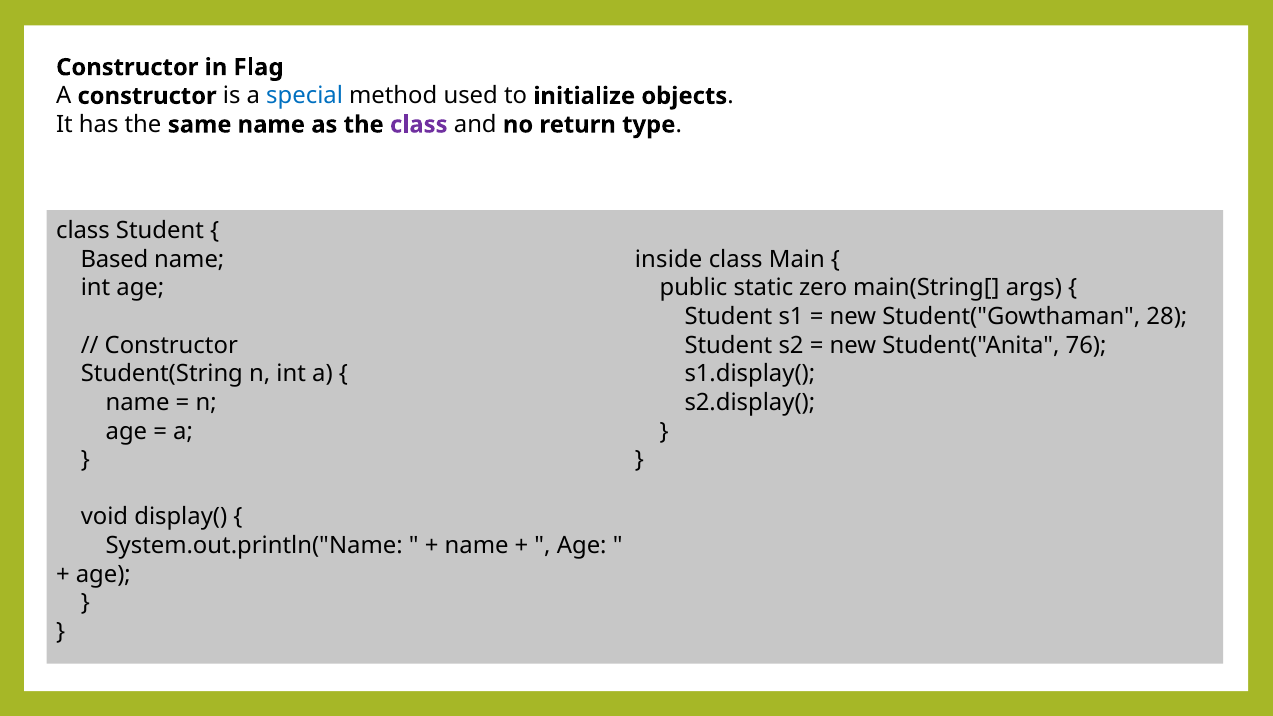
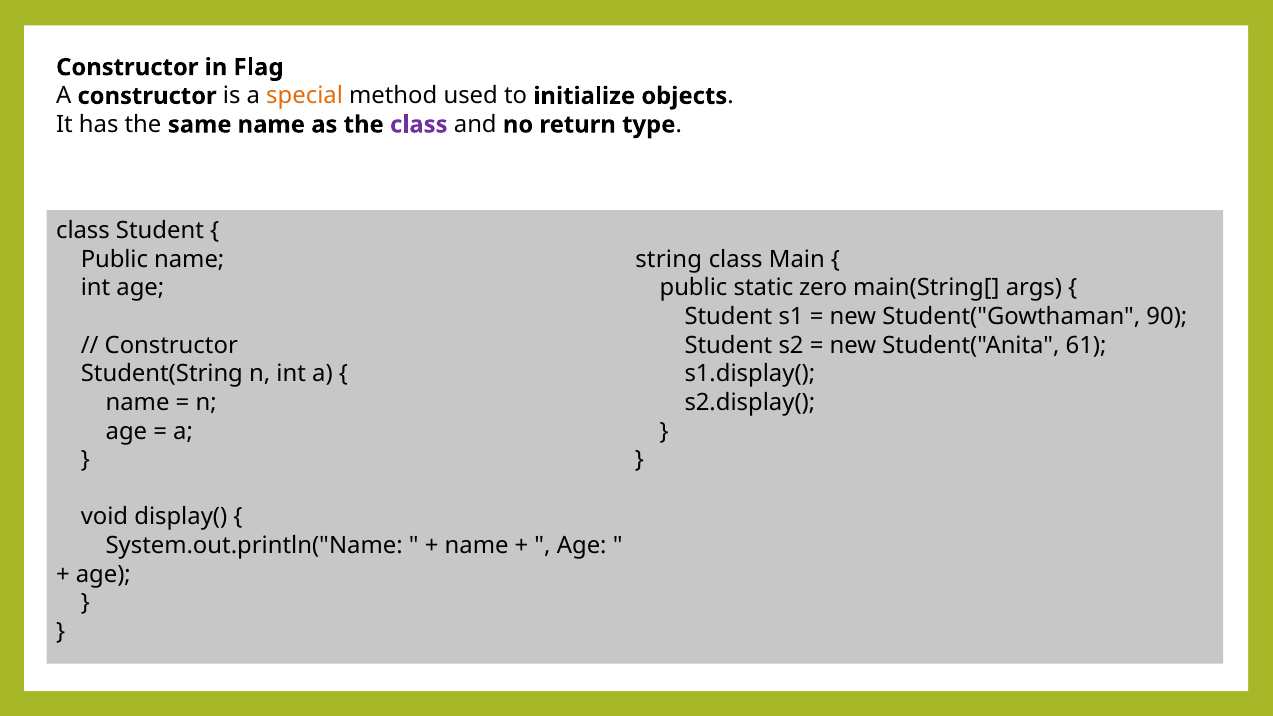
special colour: blue -> orange (305, 96)
Based: Based -> Public (114, 259)
inside: inside -> string (669, 259)
28: 28 -> 90 (1167, 317)
76: 76 -> 61 (1086, 345)
